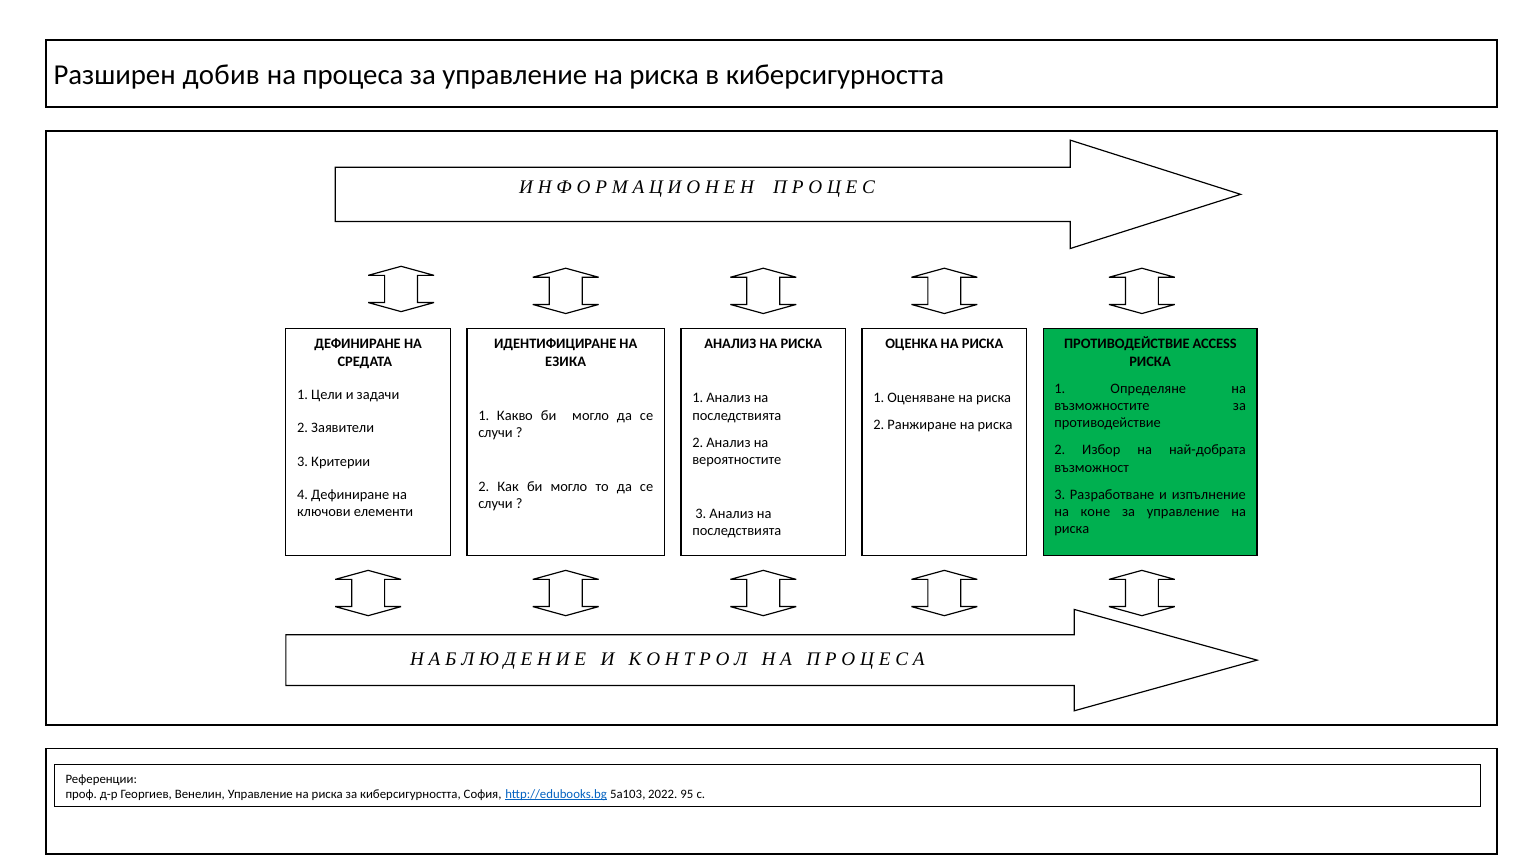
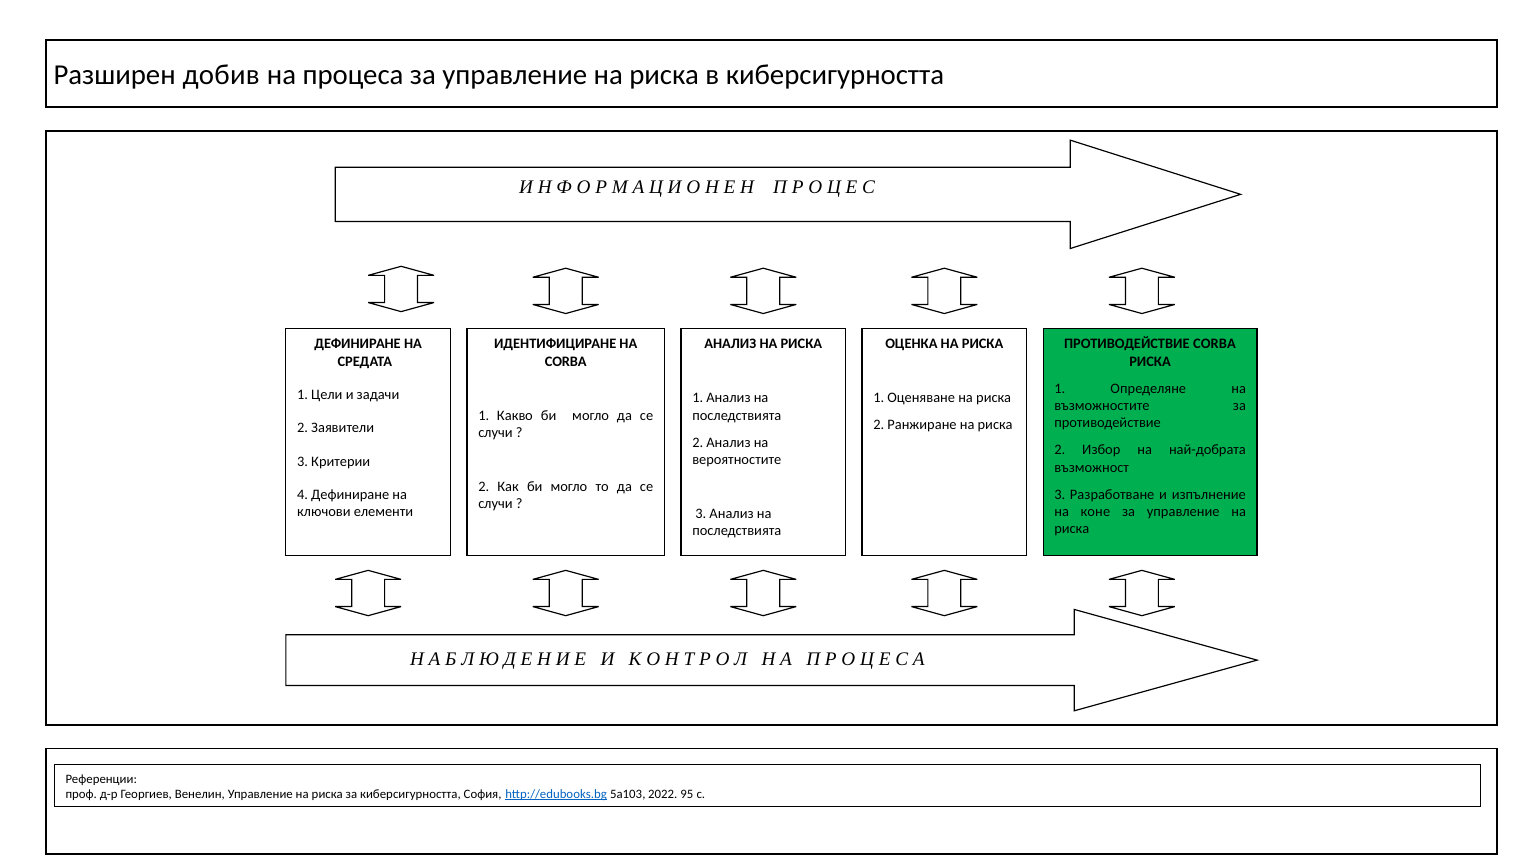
ПРОТИВОДЕЙСТВИЕ ACCESS: ACCESS -> CORBA (1214, 344)
ЕЗИКА: ЕЗИКА -> CORBA (566, 361)
